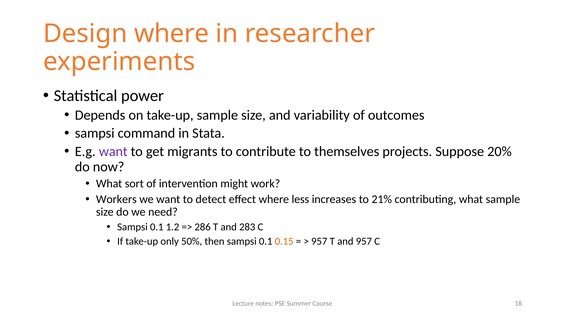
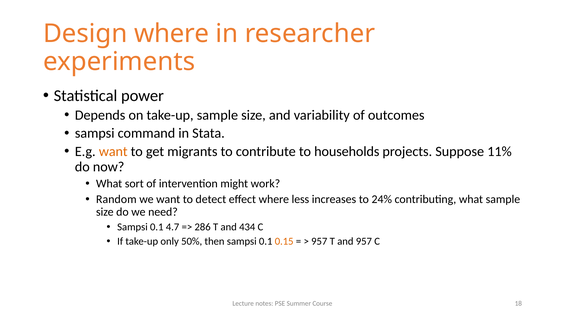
want colour: purple -> orange (113, 151)
themselves: themselves -> households (347, 151)
20%: 20% -> 11% (499, 151)
Workers: Workers -> Random (116, 199)
21%: 21% -> 24% (382, 199)
1.2: 1.2 -> 4.7 (173, 227)
283: 283 -> 434 (247, 227)
